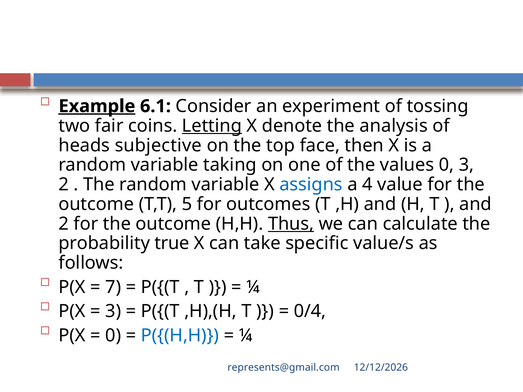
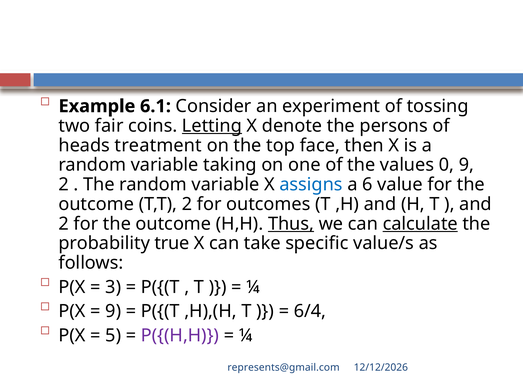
Example underline: present -> none (97, 106)
analysis: analysis -> persons (394, 126)
subjective: subjective -> treatment (158, 145)
0 3: 3 -> 9 (466, 165)
4: 4 -> 6 (367, 185)
T,T 5: 5 -> 2 (187, 204)
calculate underline: none -> present (420, 224)
7: 7 -> 3 (113, 287)
3: 3 -> 9 (113, 311)
0/4: 0/4 -> 6/4 (310, 311)
0: 0 -> 5 (113, 336)
P({(H,H colour: blue -> purple (180, 336)
